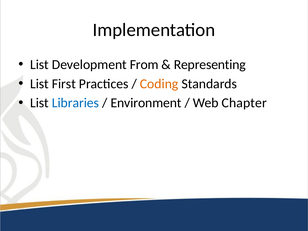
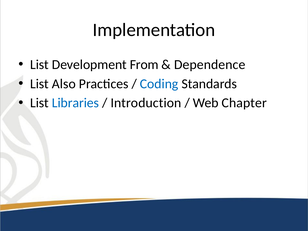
Representing: Representing -> Dependence (210, 65)
First: First -> Also (64, 84)
Coding colour: orange -> blue (159, 84)
Environment: Environment -> Introduction (146, 103)
